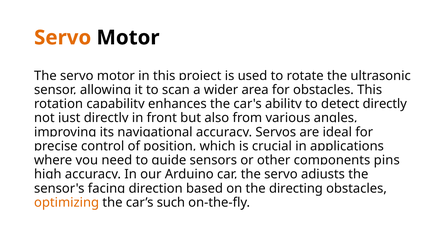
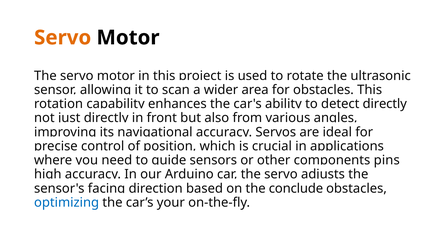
directing: directing -> conclude (296, 188)
optimizing colour: orange -> blue (67, 202)
such: such -> your (171, 202)
